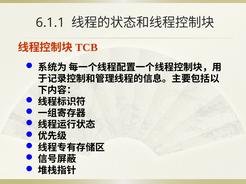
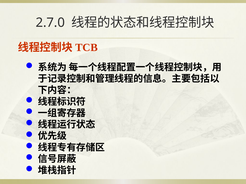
6.1.1: 6.1.1 -> 2.7.0 (50, 23)
